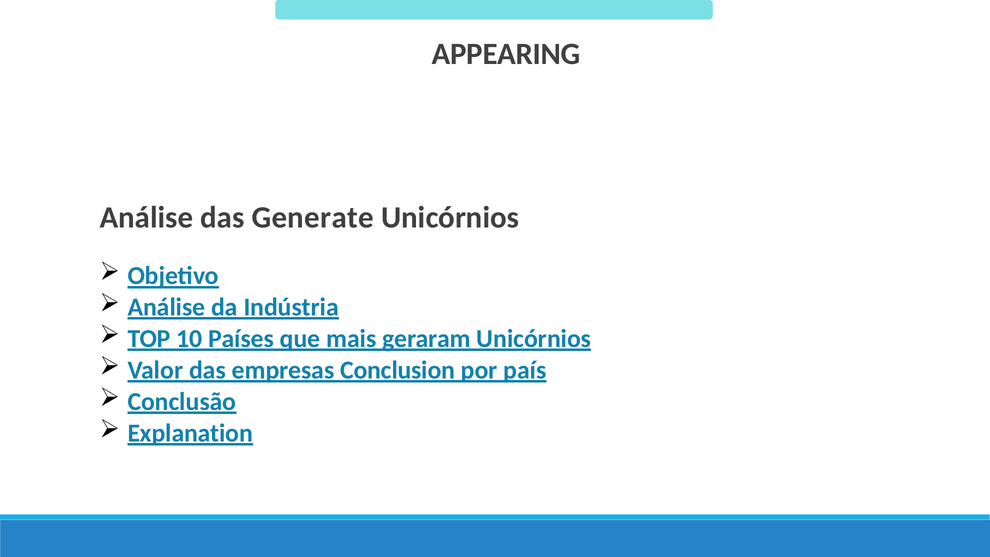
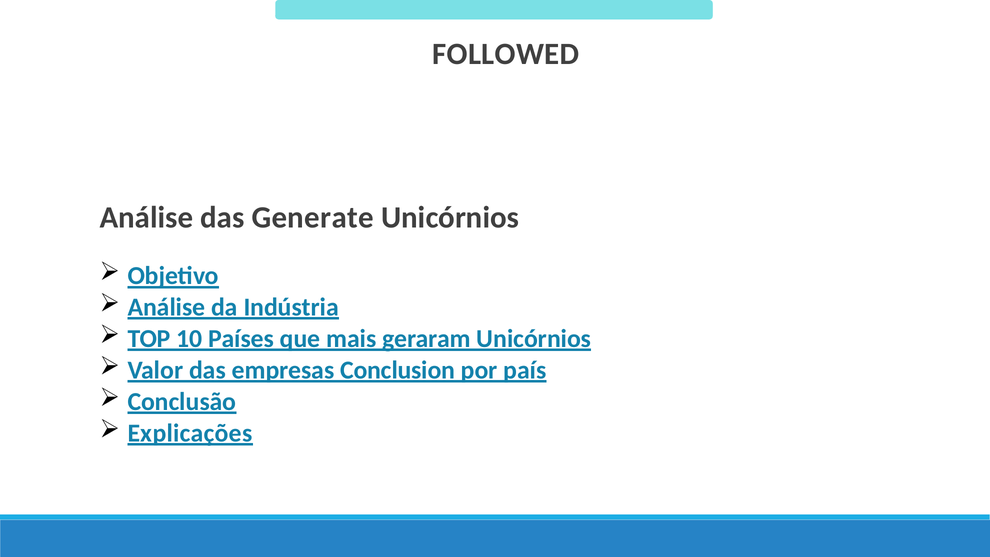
APPEARING: APPEARING -> FOLLOWED (506, 54)
Explanation: Explanation -> Explicações (190, 433)
